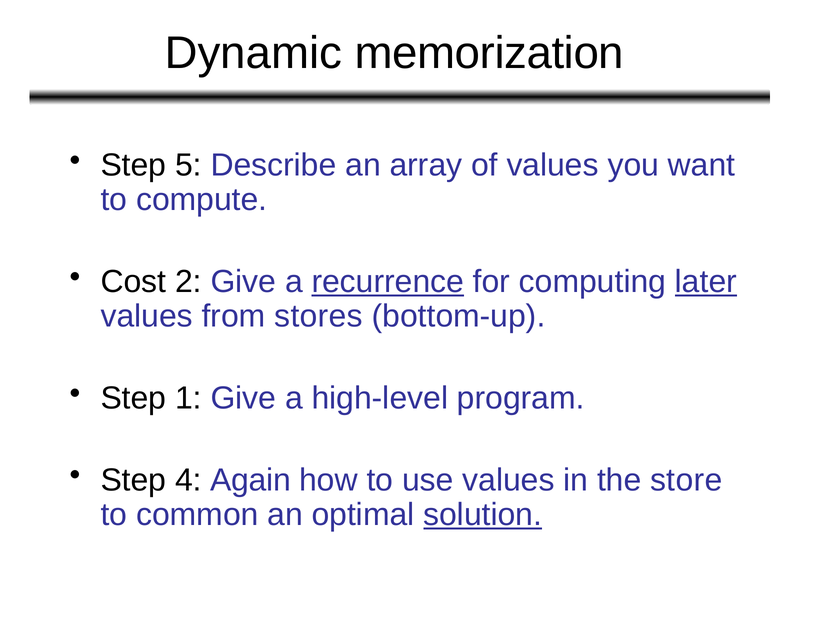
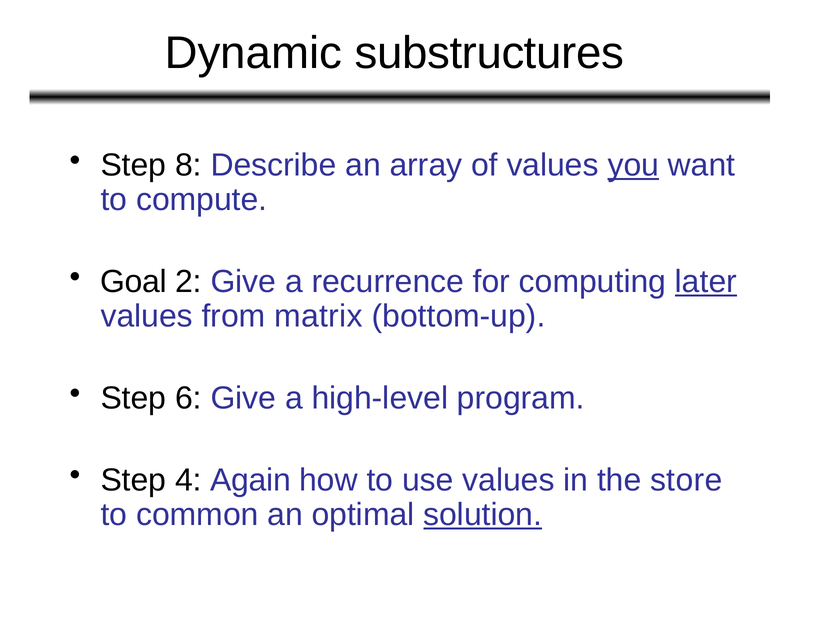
memorization: memorization -> substructures (489, 53)
5: 5 -> 8 (188, 165)
you underline: none -> present (633, 165)
Cost: Cost -> Goal (134, 281)
recurrence underline: present -> none (388, 281)
stores: stores -> matrix (318, 316)
1: 1 -> 6 (188, 398)
